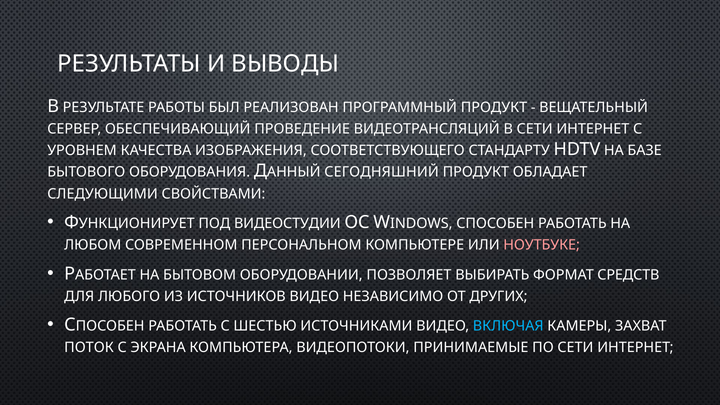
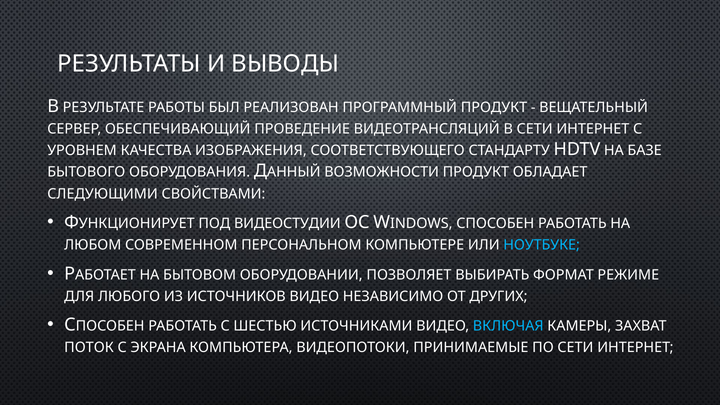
СЕГОДНЯШНИЙ: СЕГОДНЯШНИЙ -> ВОЗМОЖНОСТИ (382, 172)
НОУТБУКЕ colour: pink -> light blue (542, 245)
СРЕДСТВ: СРЕДСТВ -> РЕЖИМЕ (628, 275)
